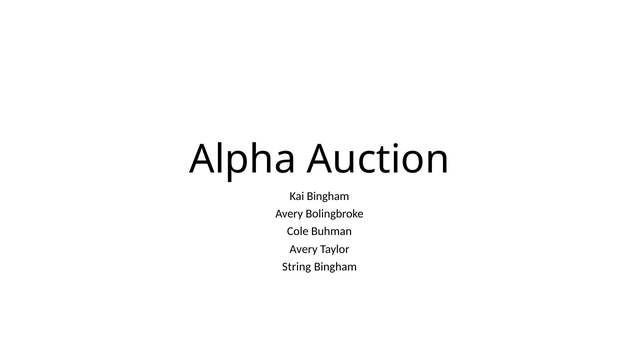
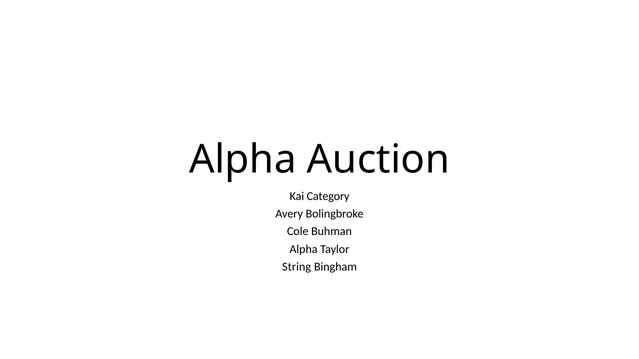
Kai Bingham: Bingham -> Category (328, 197)
Avery: Avery -> Alpha (304, 249)
